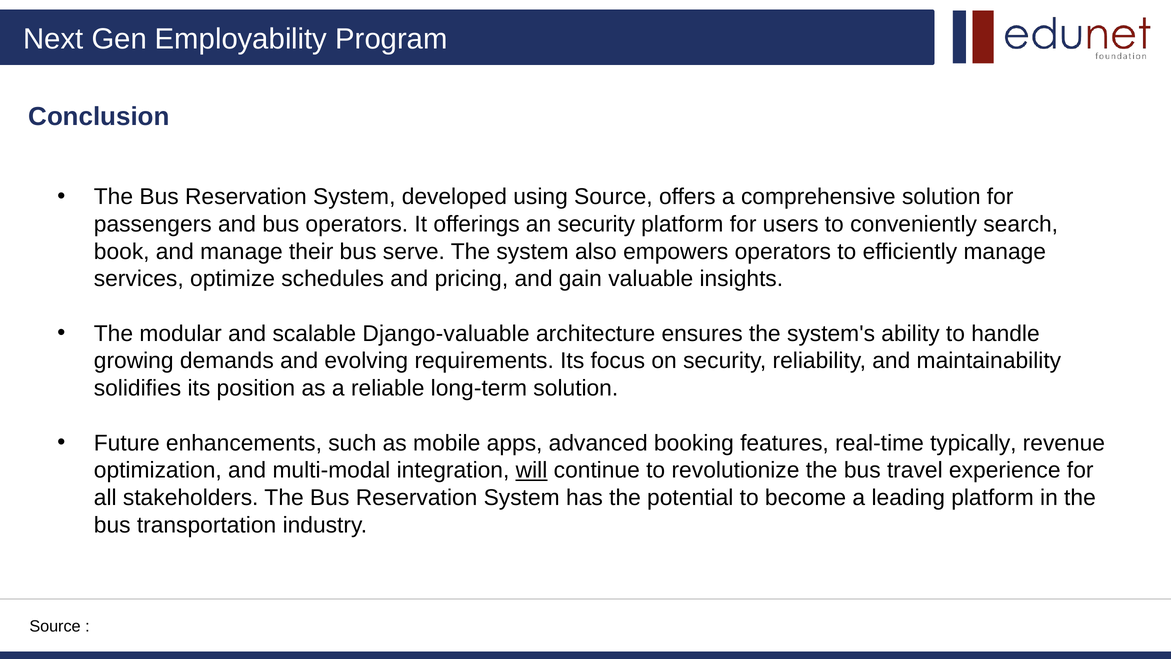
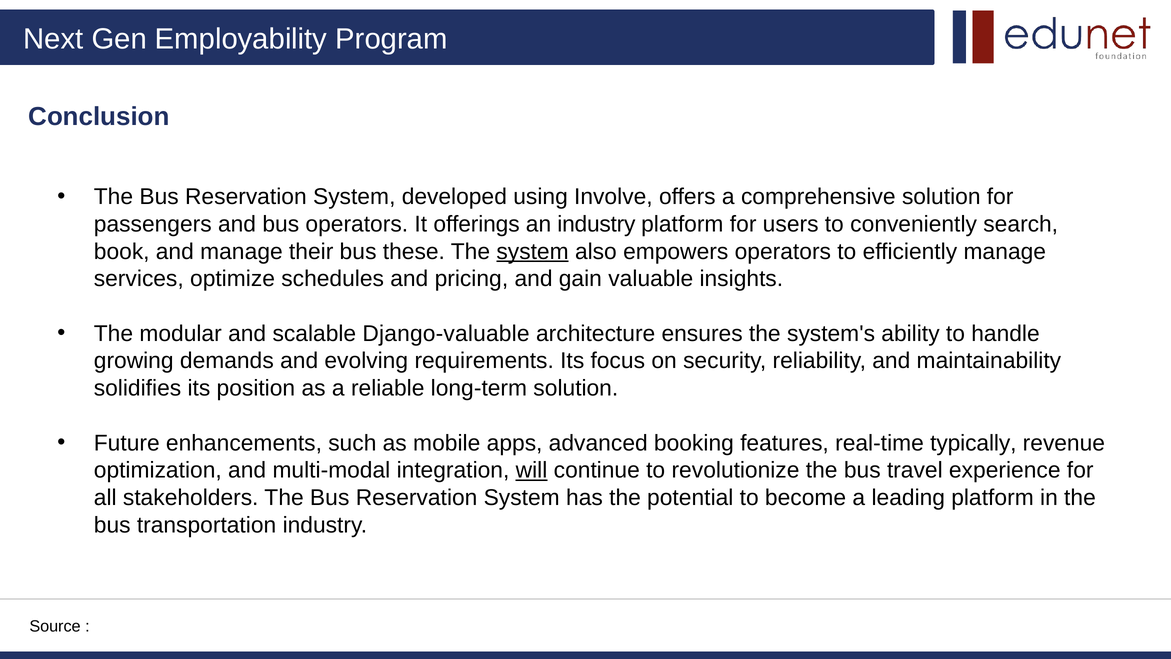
using Source: Source -> Involve (613, 197)
an security: security -> industry (596, 224)
serve: serve -> these (414, 251)
system underline: none -> present (533, 251)
